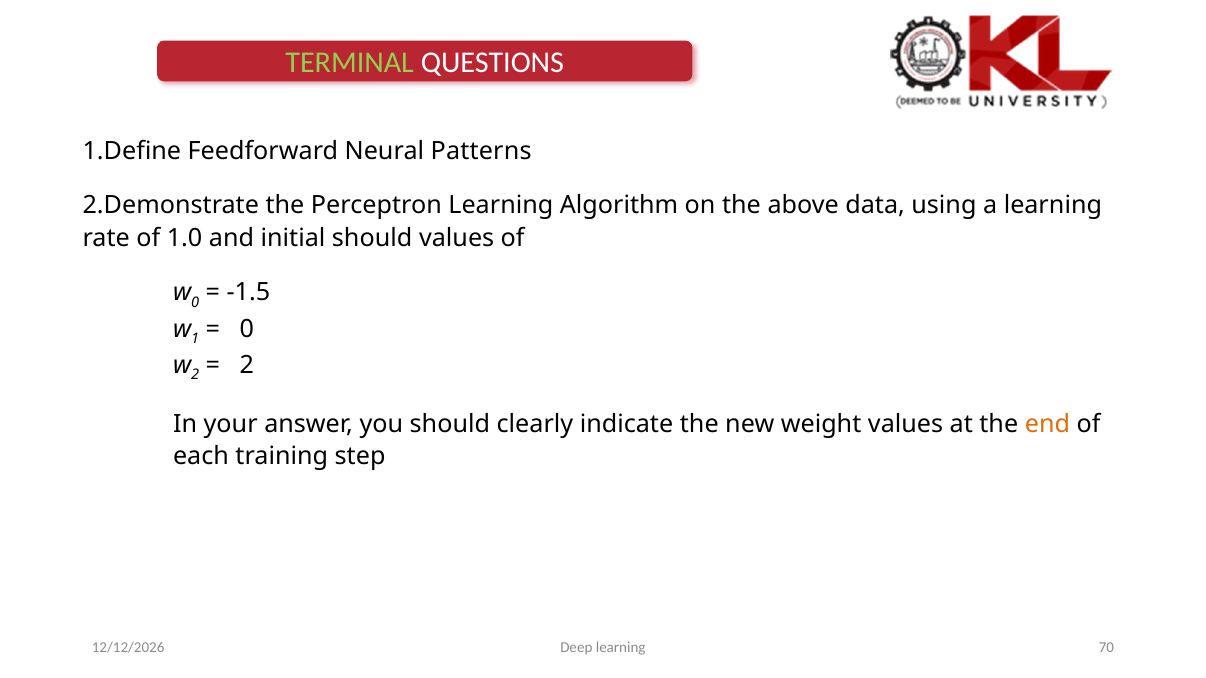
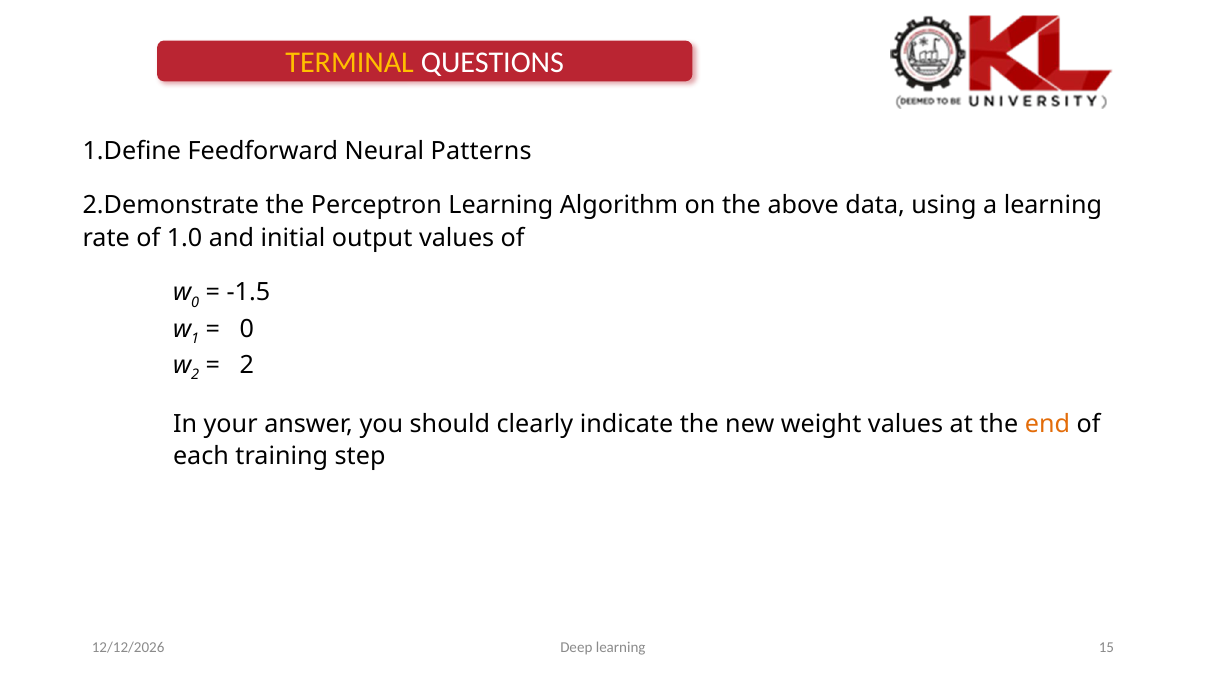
TERMINAL colour: light green -> yellow (350, 63)
initial should: should -> output (372, 238)
70: 70 -> 15 (1106, 648)
